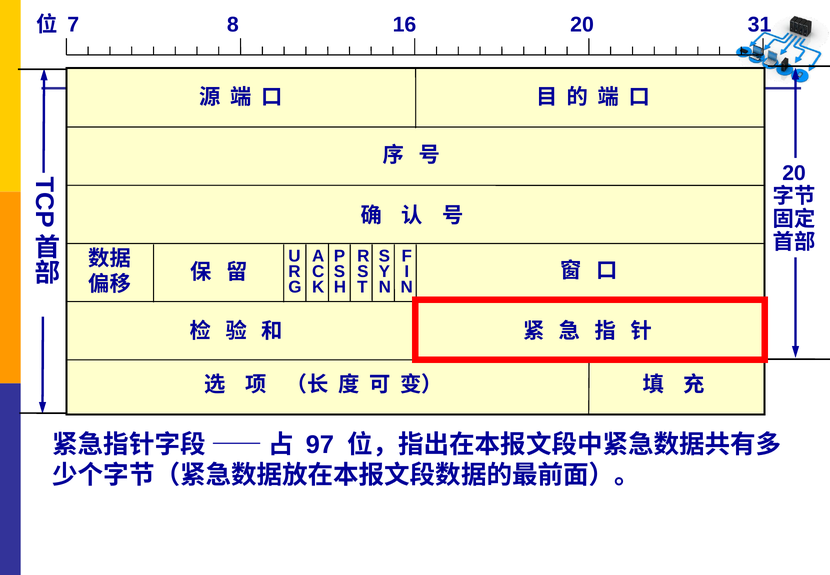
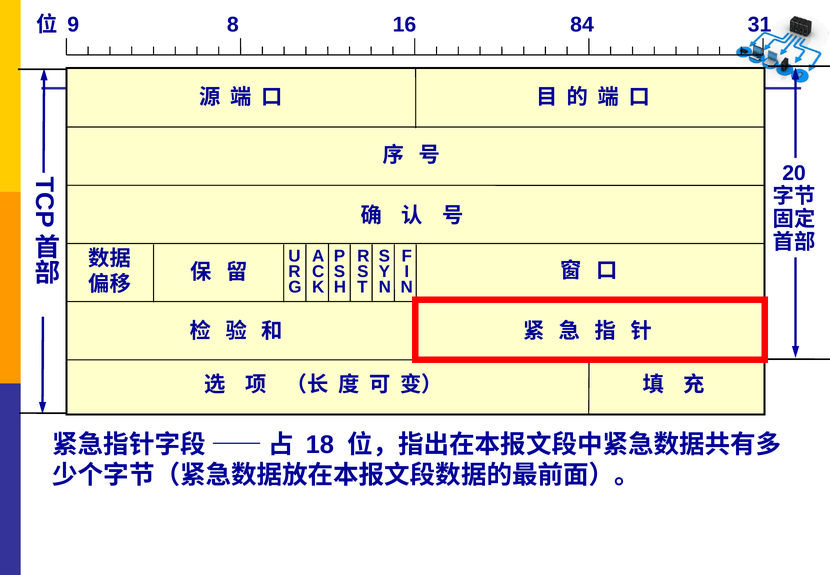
7: 7 -> 9 (73, 25)
16 20: 20 -> 84 (582, 25)
97: 97 -> 18 (320, 444)
